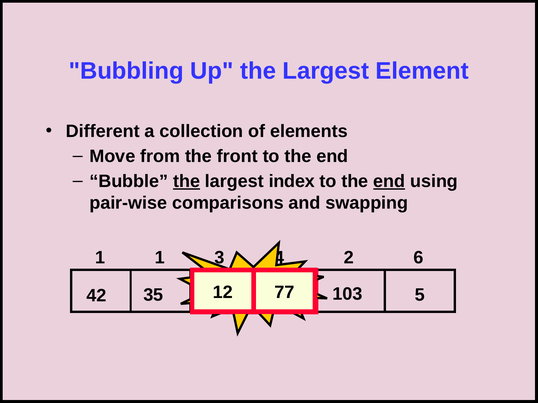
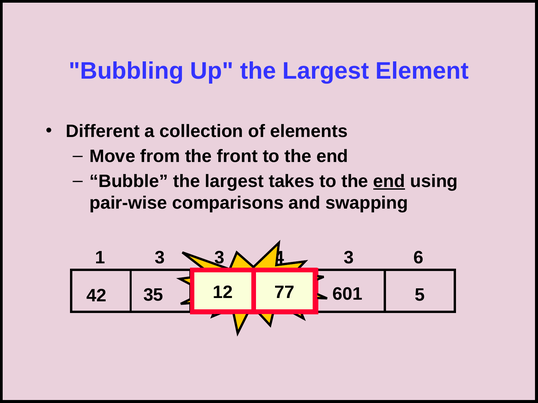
the underline: present -> none (187, 181)
index: index -> takes (292, 181)
1 1: 1 -> 3 (160, 258)
2: 2 -> 3 (349, 258)
103: 103 -> 601 (347, 294)
